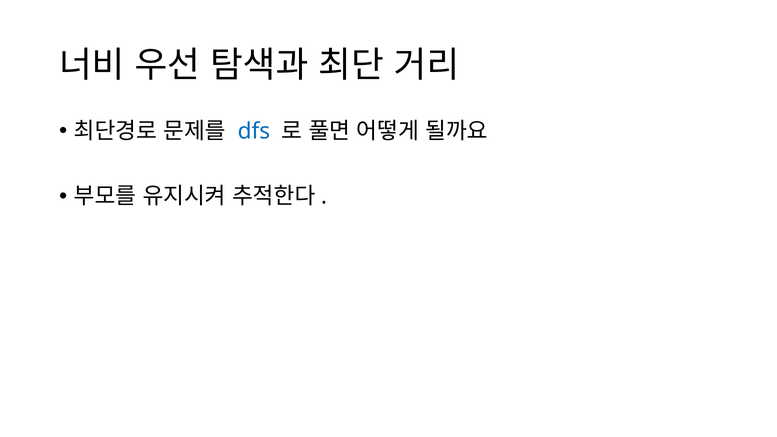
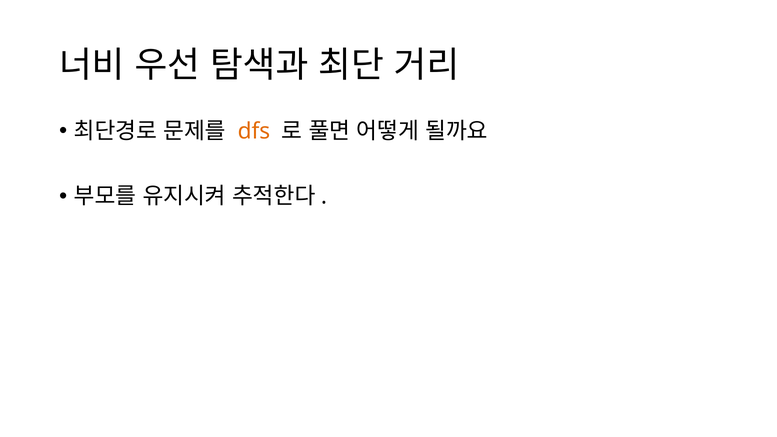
dfs colour: blue -> orange (254, 131)
